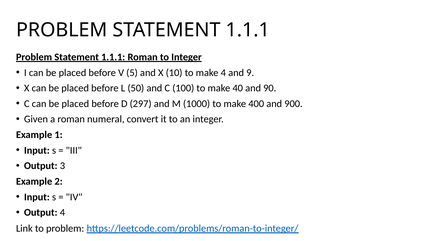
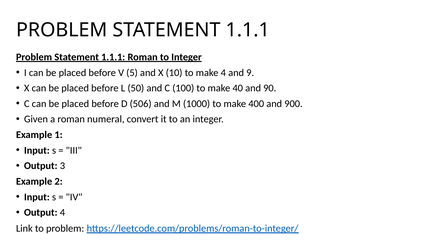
297: 297 -> 506 (141, 104)
